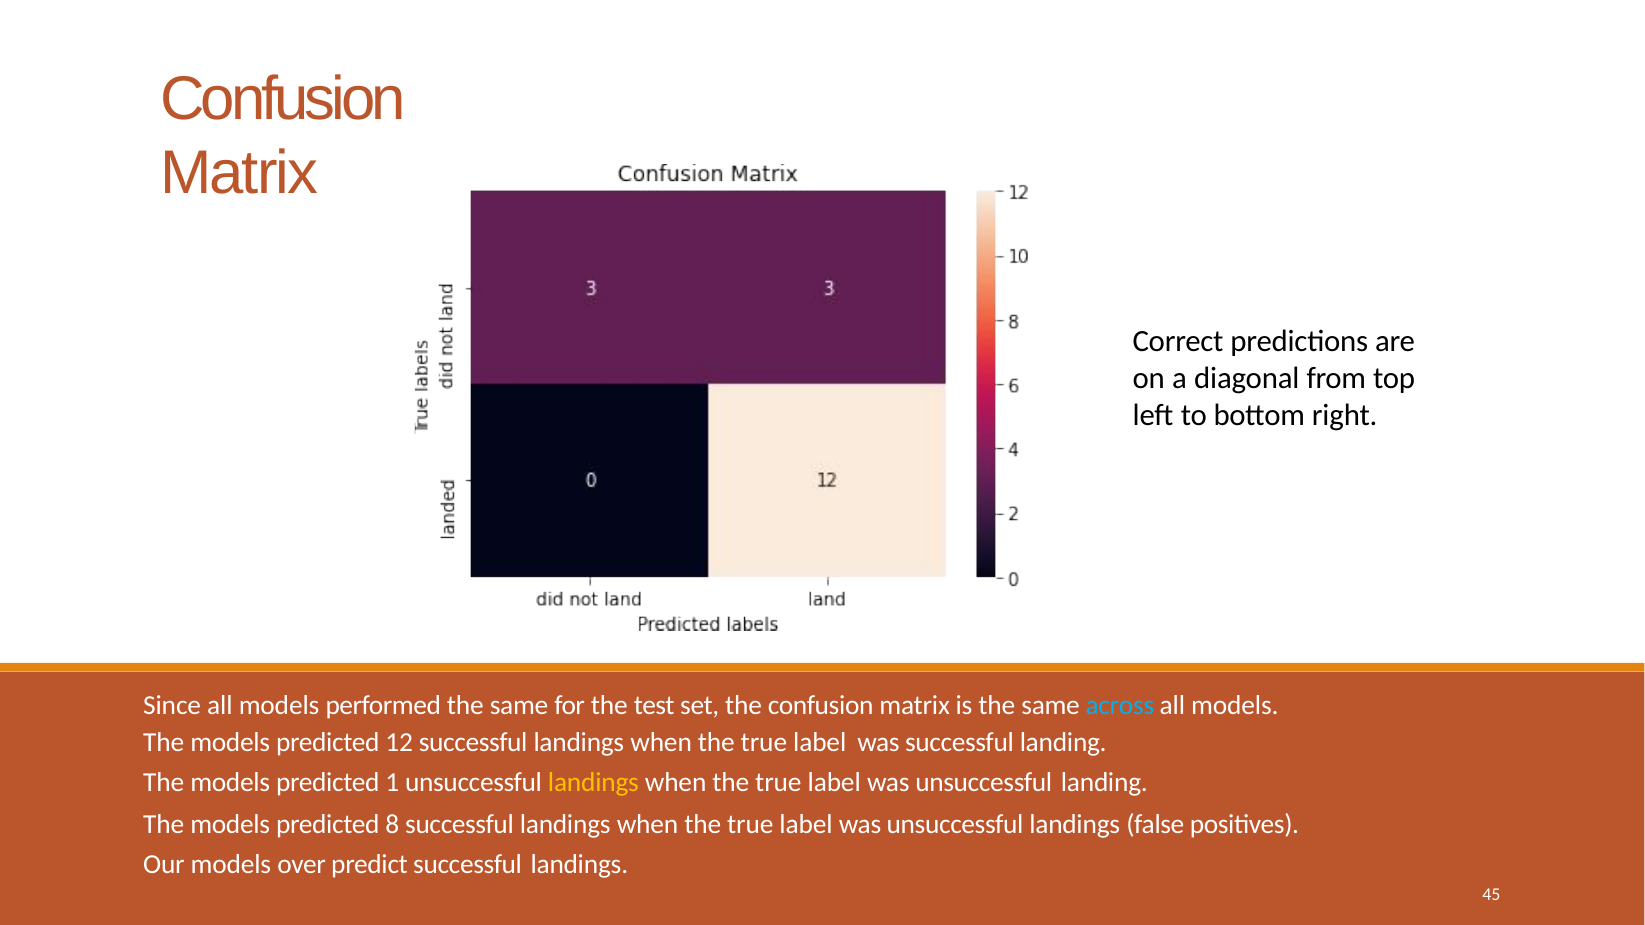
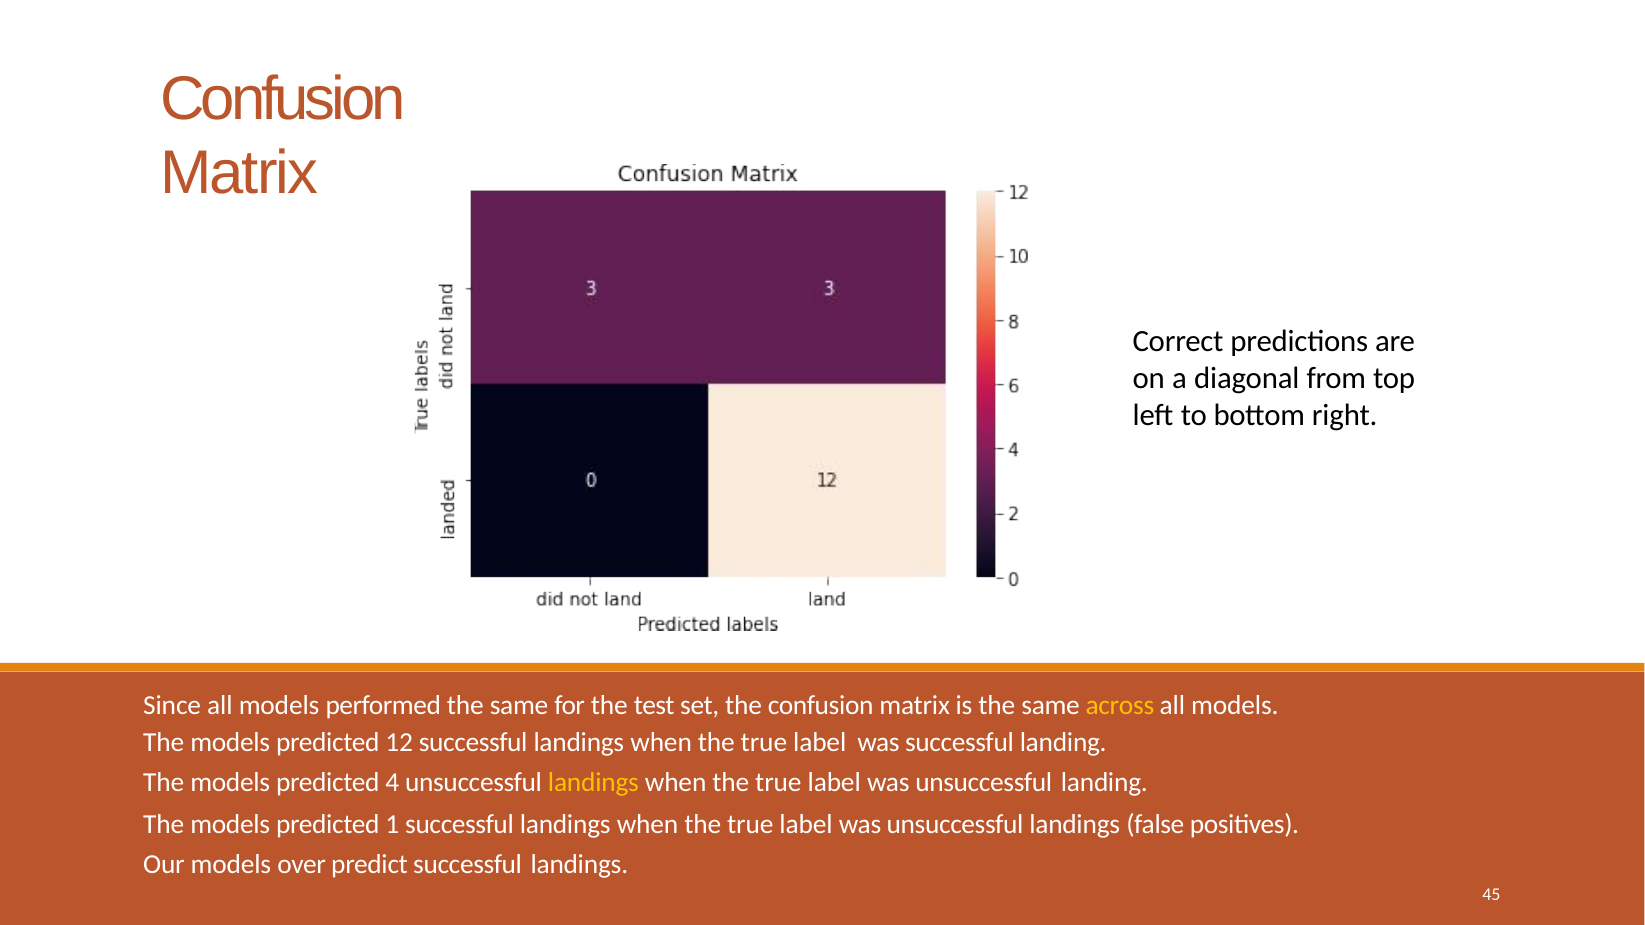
across colour: light blue -> yellow (1120, 706)
1: 1 -> 4 (392, 783)
8: 8 -> 1 (392, 825)
